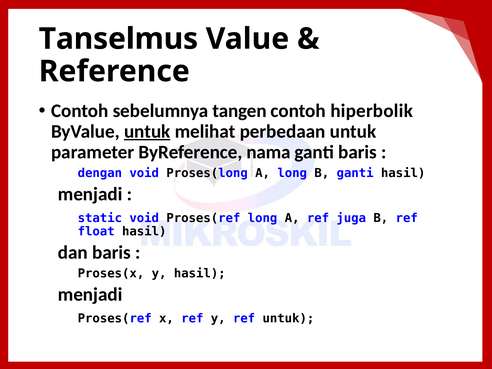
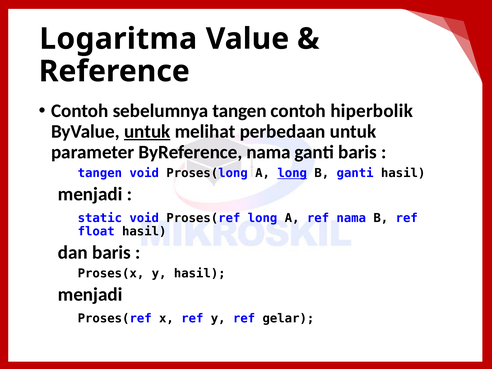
Tanselmus: Tanselmus -> Logaritma (118, 39)
dengan: dengan -> tangen (100, 173)
long underline: none -> present (292, 173)
ref juga: juga -> nama (351, 218)
ref untuk: untuk -> gelar (288, 318)
